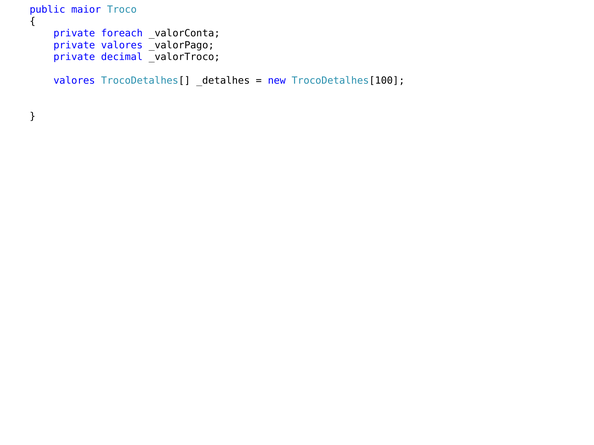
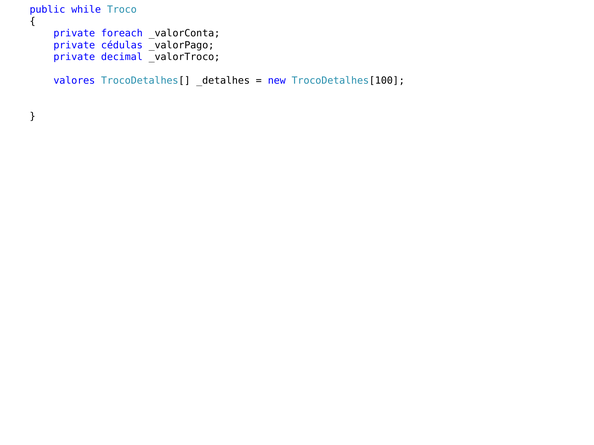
maior: maior -> while (86, 10)
private valores: valores -> cédulas (122, 45)
